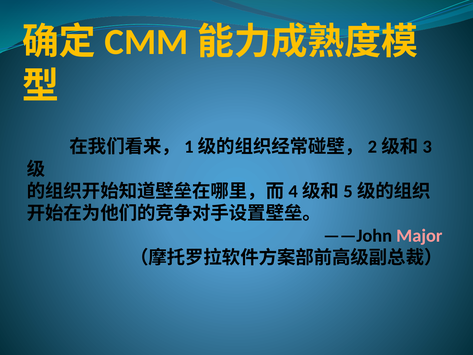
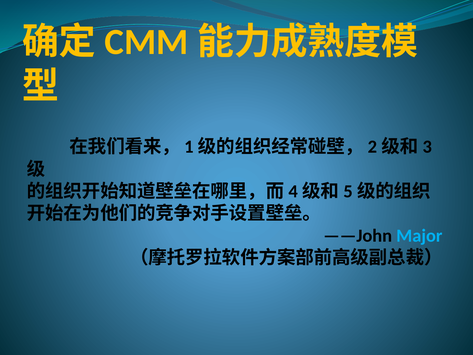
Major colour: pink -> light blue (419, 236)
